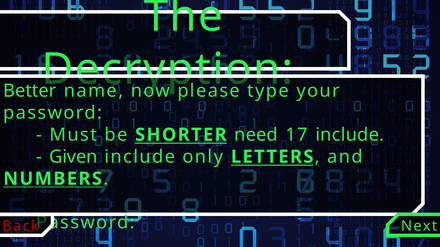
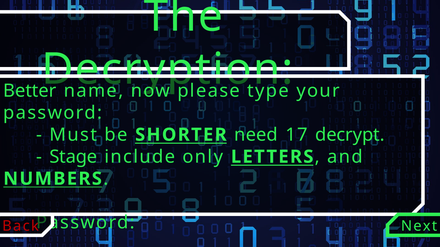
17 include: include -> decrypt (350, 135)
Given: Given -> Stage (73, 157)
